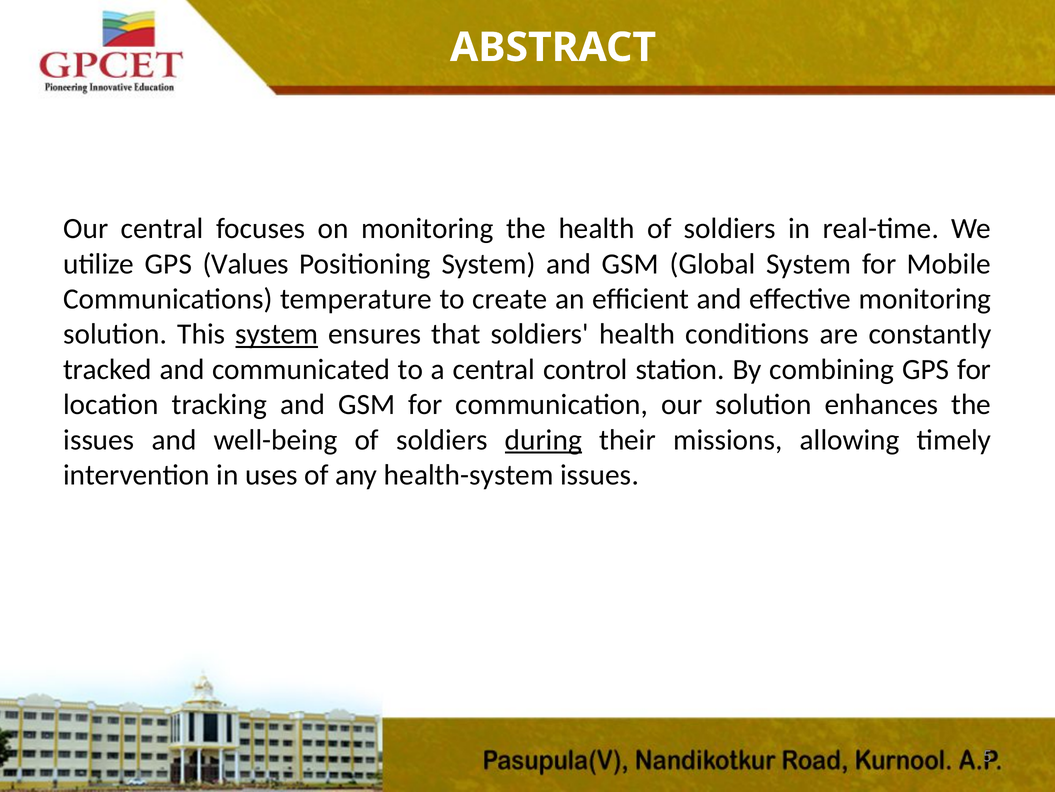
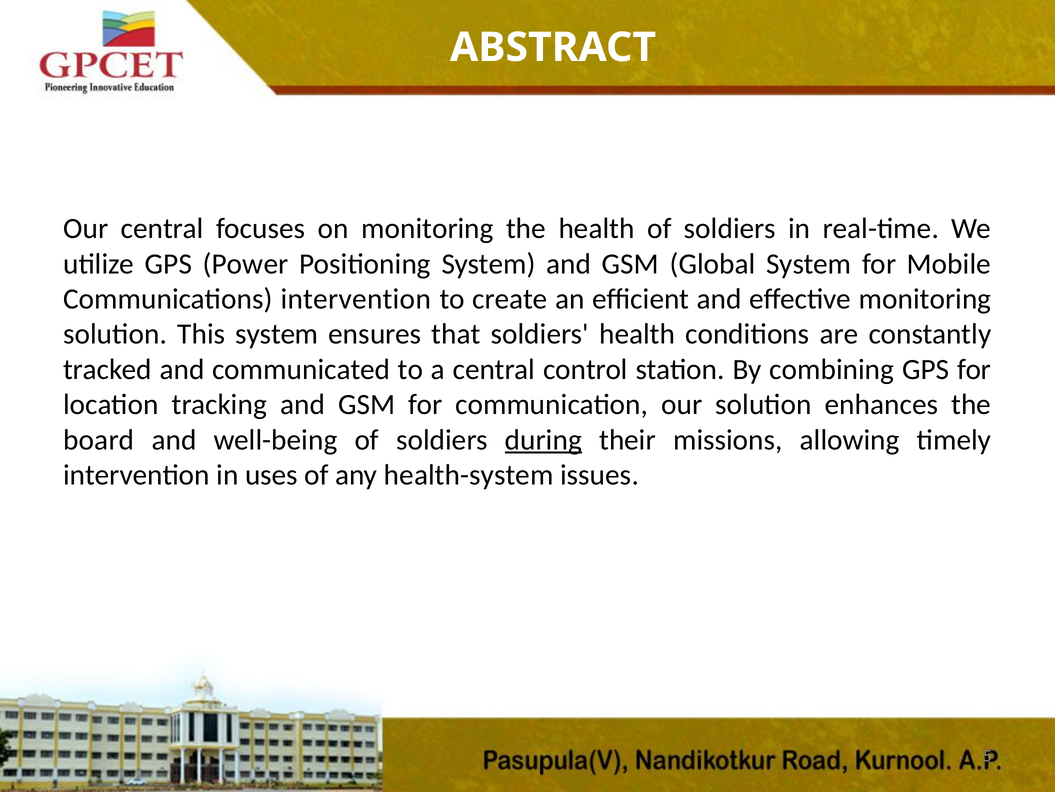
Values: Values -> Power (246, 264)
Communications temperature: temperature -> intervention (356, 299)
system underline: present -> none (277, 334)
issues: issues -> board (99, 440)
